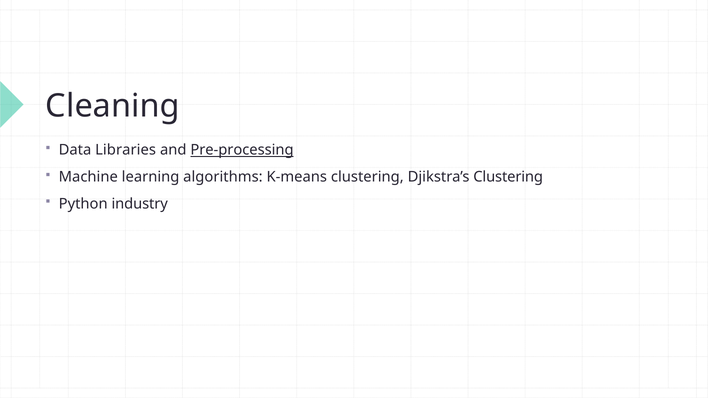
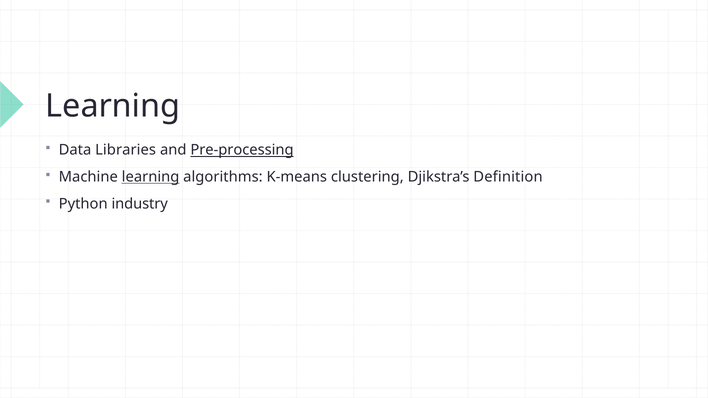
Cleaning: Cleaning -> Learning (113, 106)
learning underline: none -> present (151, 177)
Djikstra’s Clustering: Clustering -> Definition (508, 177)
